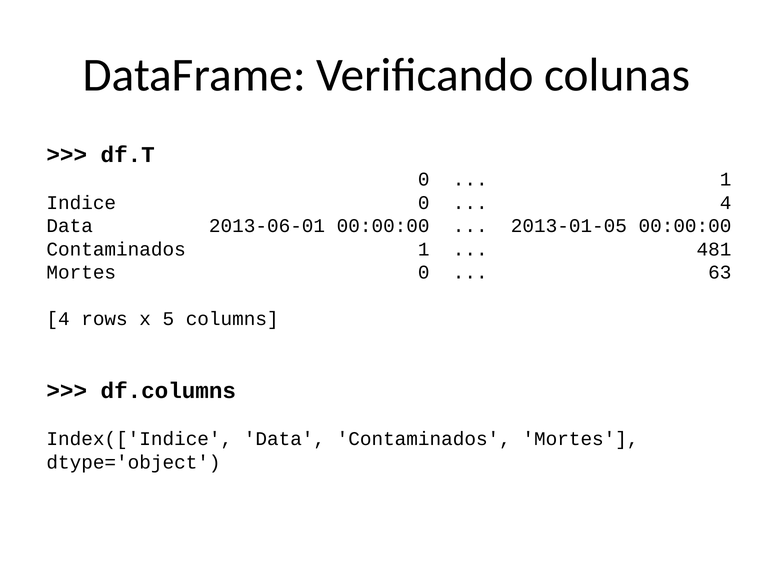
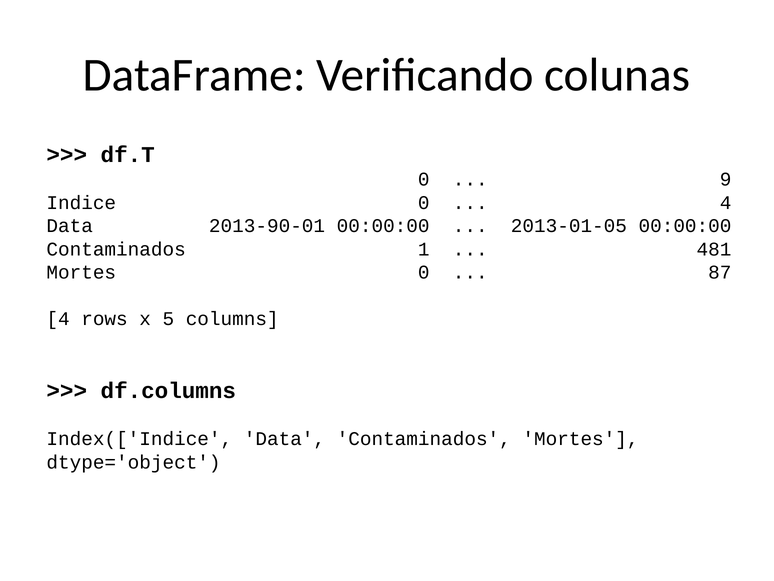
1: 1 -> 9 (726, 179)
2013-06-01: 2013-06-01 -> 2013-90-01 (267, 226)
63: 63 -> 87 (720, 272)
